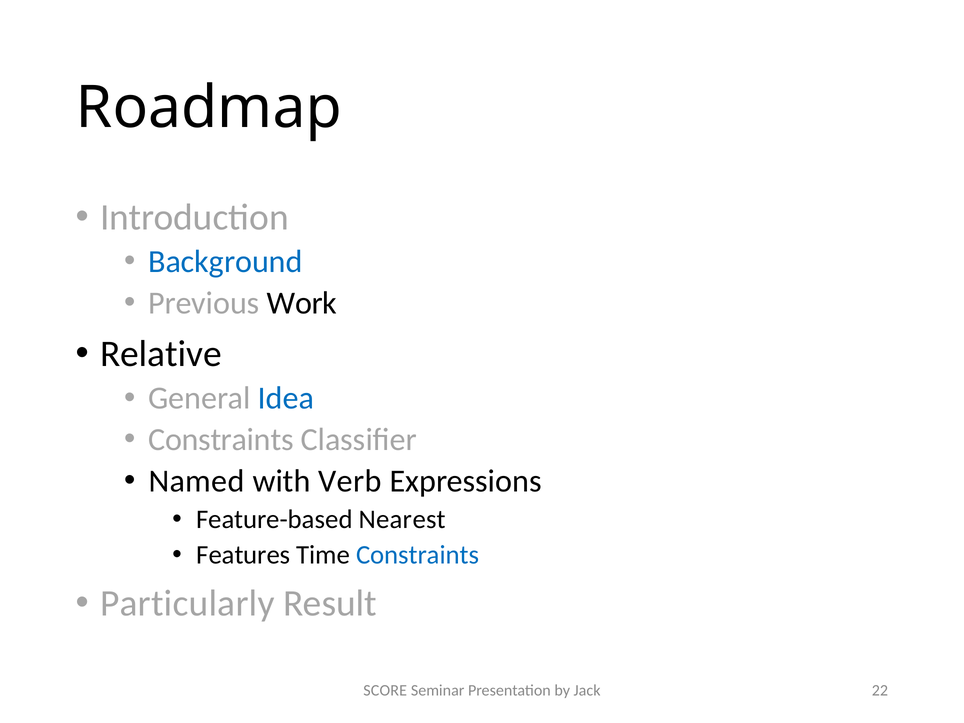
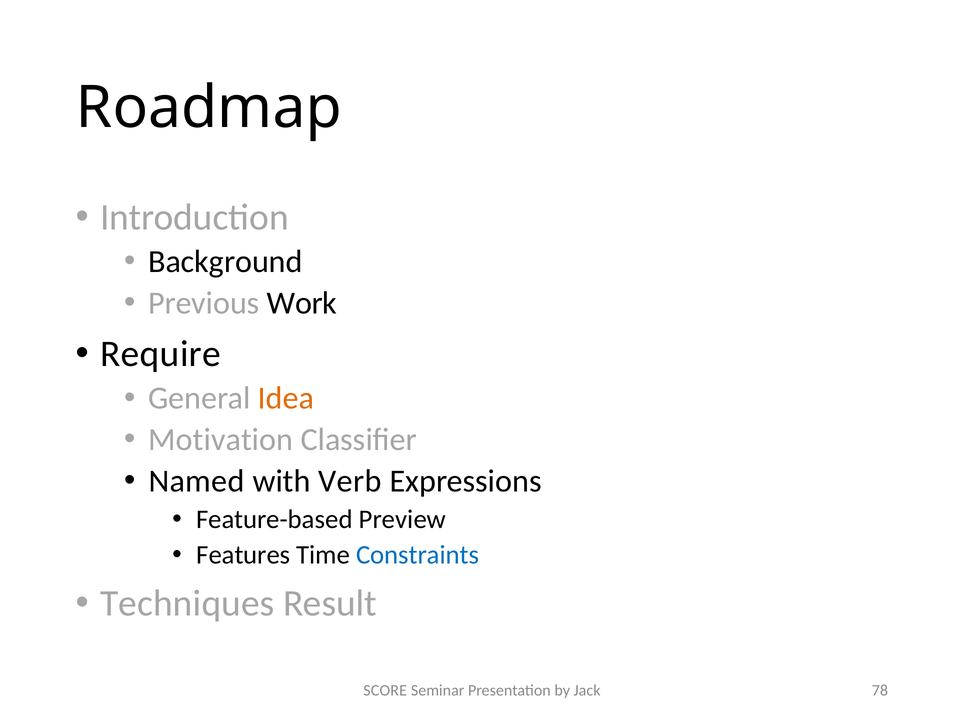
Background colour: blue -> black (225, 262)
Relative: Relative -> Require (161, 354)
Idea colour: blue -> orange (286, 398)
Constraints: Constraints -> Motivation (221, 440)
Nearest: Nearest -> Preview (402, 519)
Particularly: Particularly -> Techniques (187, 603)
22: 22 -> 78 (880, 690)
